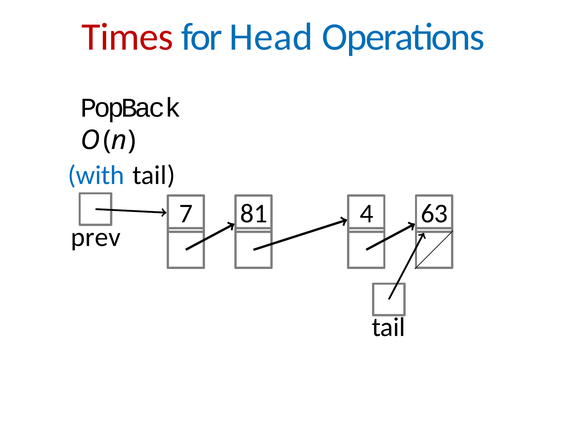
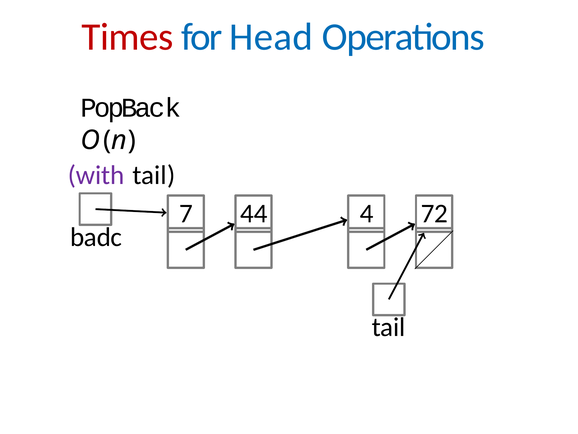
with colour: blue -> purple (96, 175)
81: 81 -> 44 (254, 214)
63: 63 -> 72 (434, 214)
prev: prev -> badc (96, 237)
